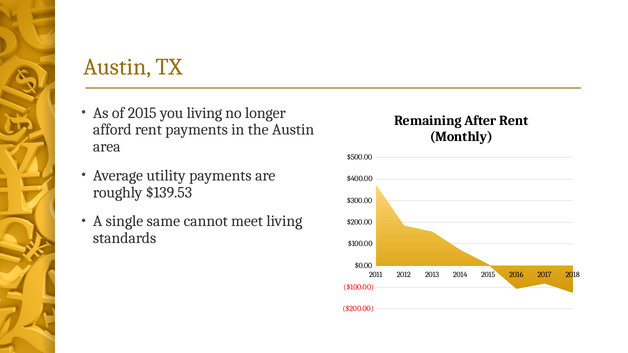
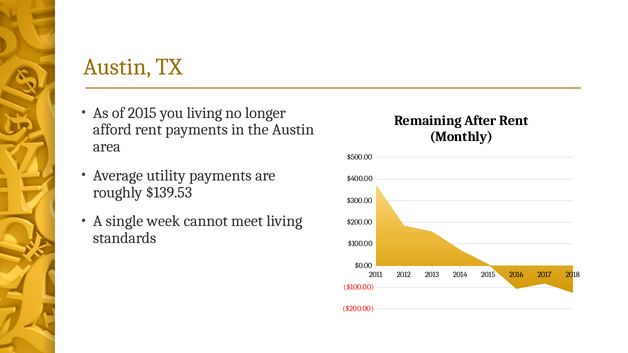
same: same -> week (163, 221)
